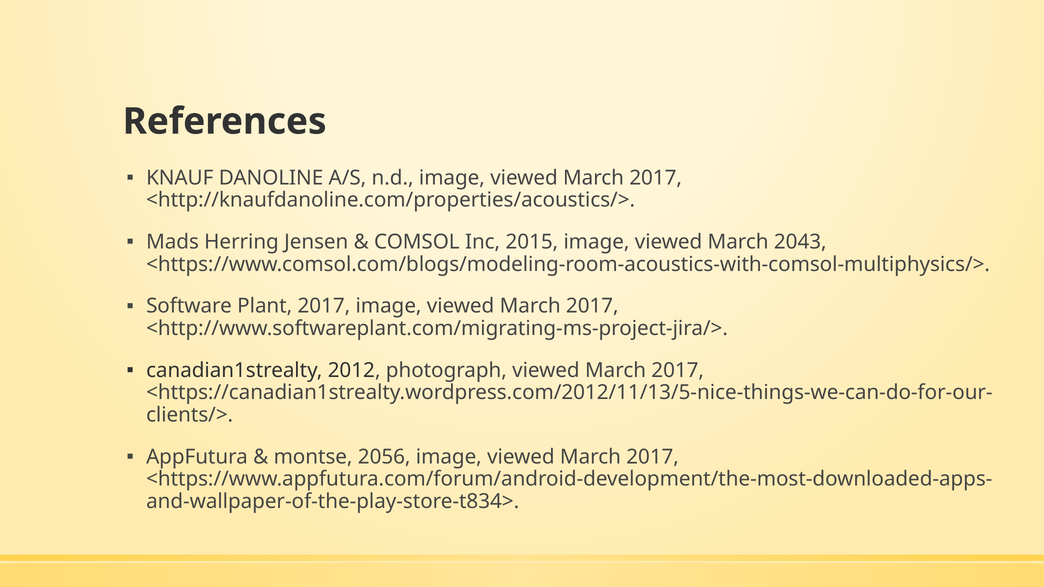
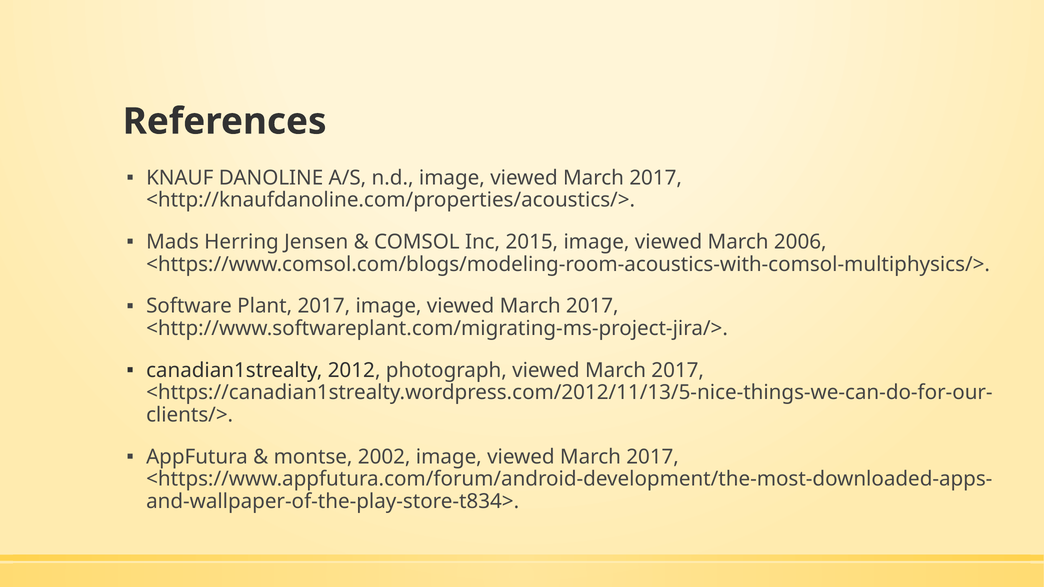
2043: 2043 -> 2006 (800, 242)
2056: 2056 -> 2002 (384, 457)
